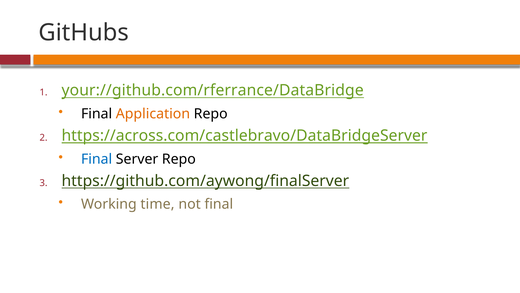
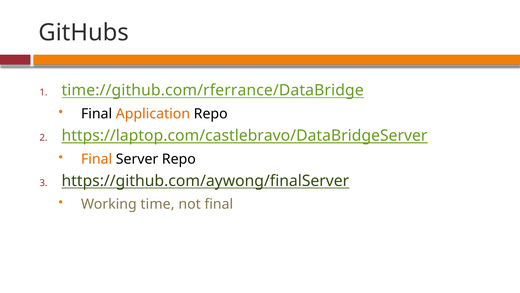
your://github.com/rferrance/DataBridge: your://github.com/rferrance/DataBridge -> time://github.com/rferrance/DataBridge (213, 90)
https://across.com/castlebravo/DataBridgeServer: https://across.com/castlebravo/DataBridgeServer -> https://laptop.com/castlebravo/DataBridgeServer (244, 135)
Final colour: blue -> orange (97, 159)
